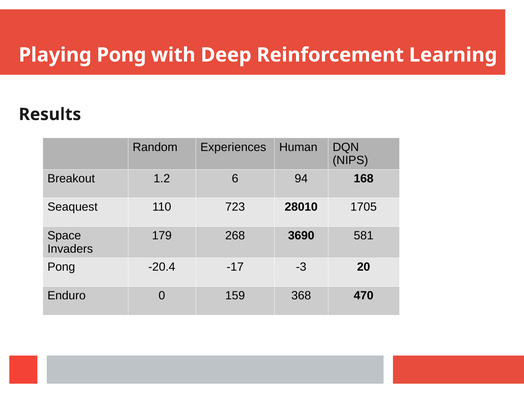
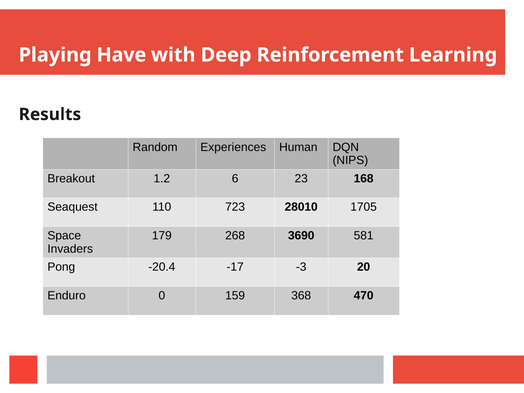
Playing Pong: Pong -> Have (121, 55)
94: 94 -> 23 (301, 178)
